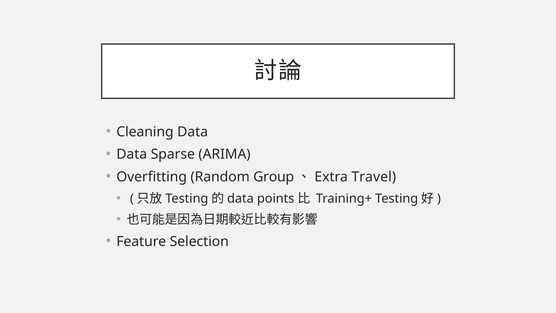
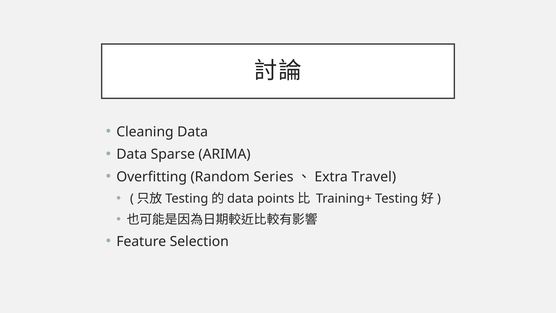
Group: Group -> Series (274, 177)
